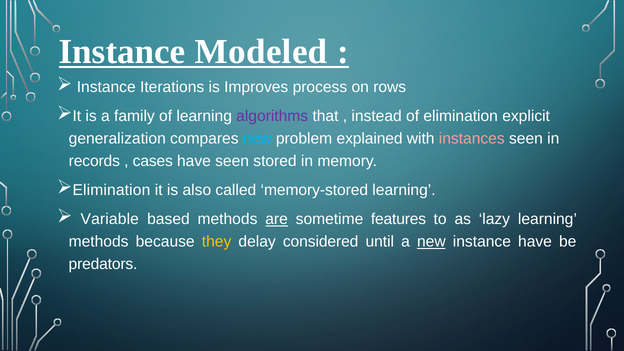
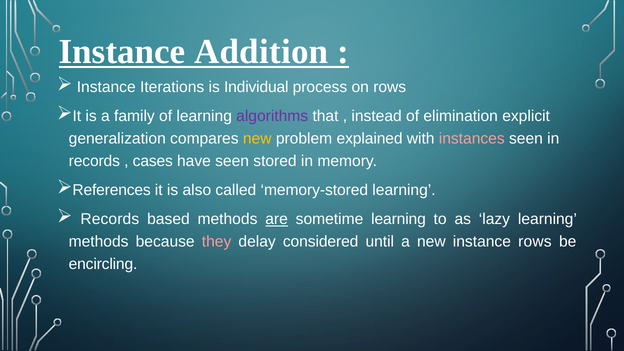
Modeled: Modeled -> Addition (261, 52)
Improves: Improves -> Individual (256, 87)
new colour: light blue -> yellow (257, 139)
Elimination: Elimination -> References (112, 190)
Variable: Variable -> Records (110, 219)
sometime features: features -> learning (399, 219)
they colour: yellow -> pink (217, 242)
new underline: present -> none (431, 242)
instance have: have -> rows (535, 242)
predators: predators -> encircling (103, 264)
